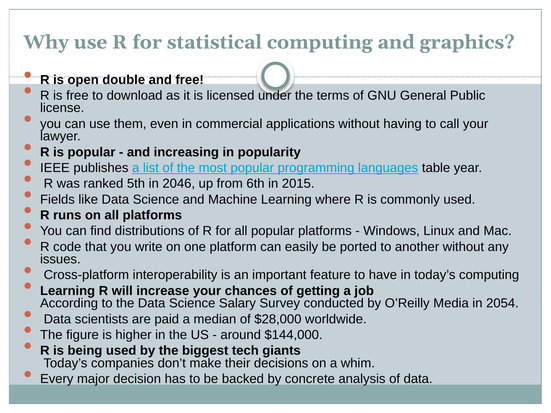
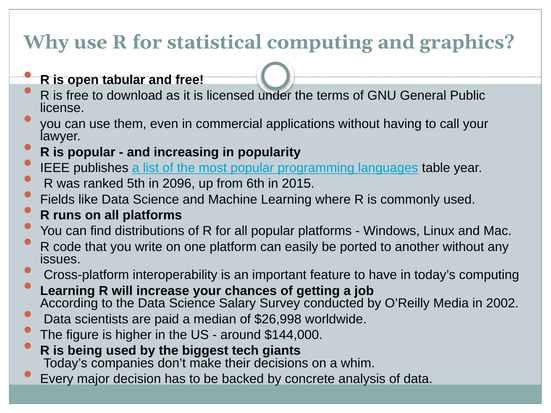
double: double -> tabular (124, 80)
2046: 2046 -> 2096 (179, 184)
2054: 2054 -> 2002 (502, 303)
$28,000: $28,000 -> $26,998 (278, 319)
